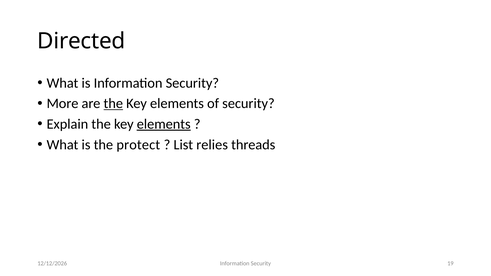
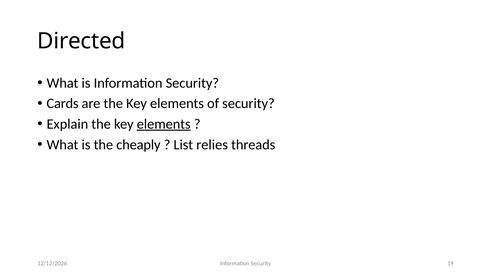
More: More -> Cards (63, 104)
the underline: present -> none (113, 104)
protect: protect -> cheaply (138, 145)
